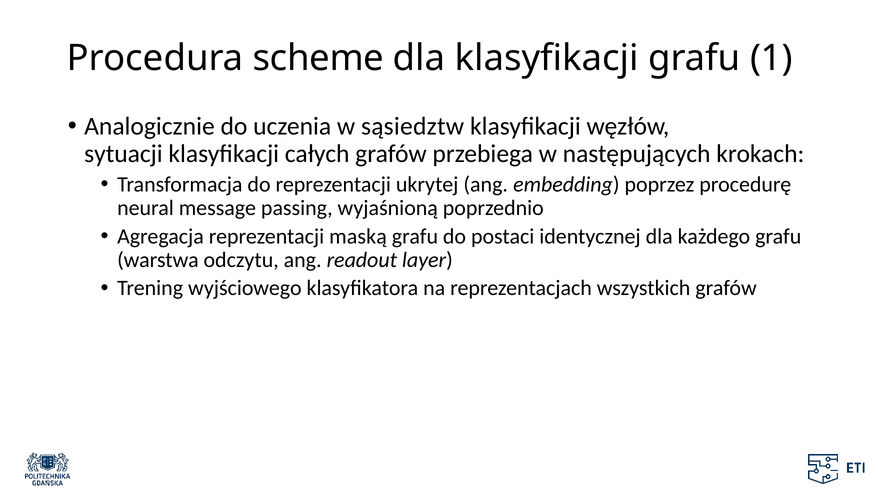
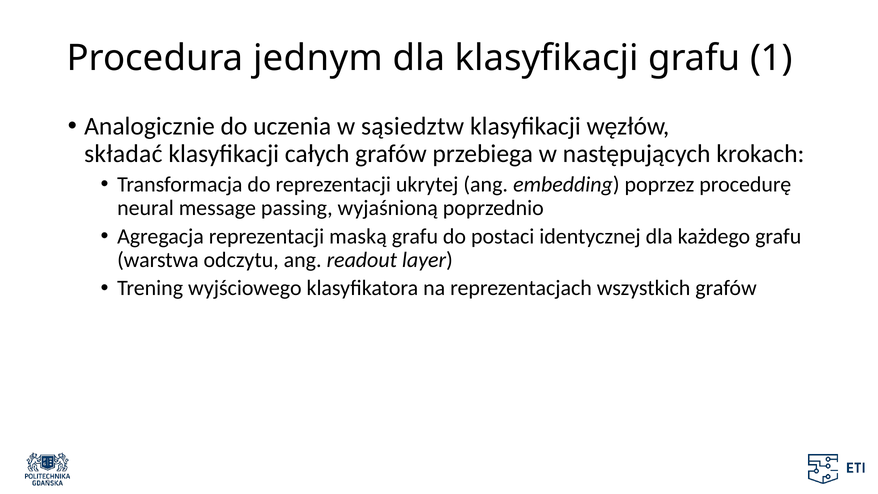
scheme: scheme -> jednym (318, 58)
sytuacji: sytuacji -> składać (123, 154)
